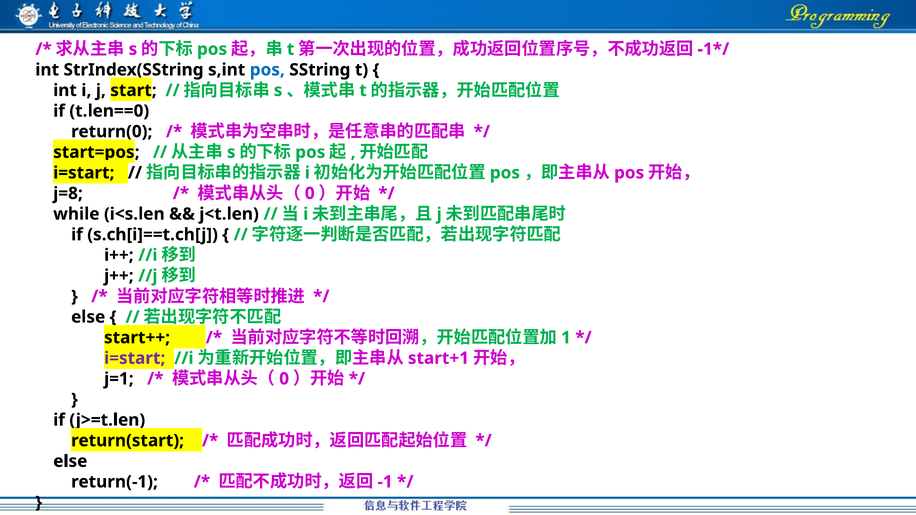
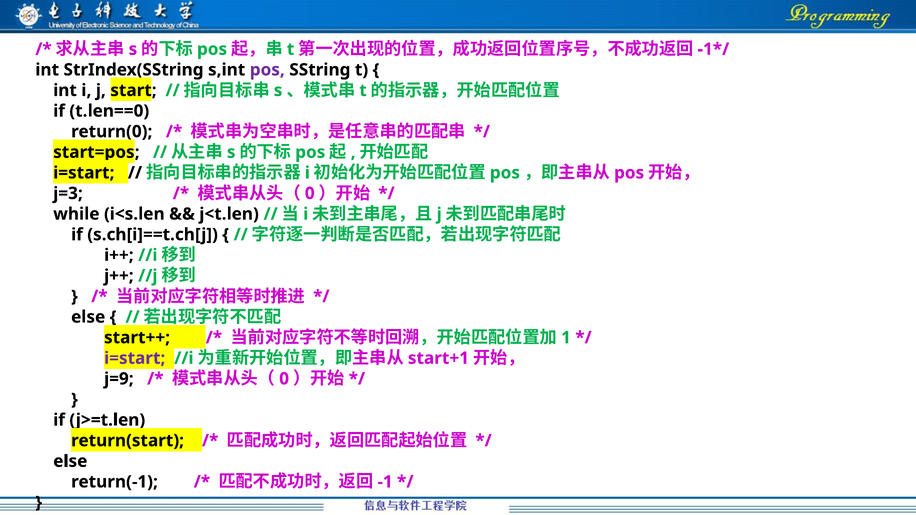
pos colour: blue -> purple (267, 70)
j=8: j=8 -> j=3 (68, 193)
j=1: j=1 -> j=9 (119, 379)
